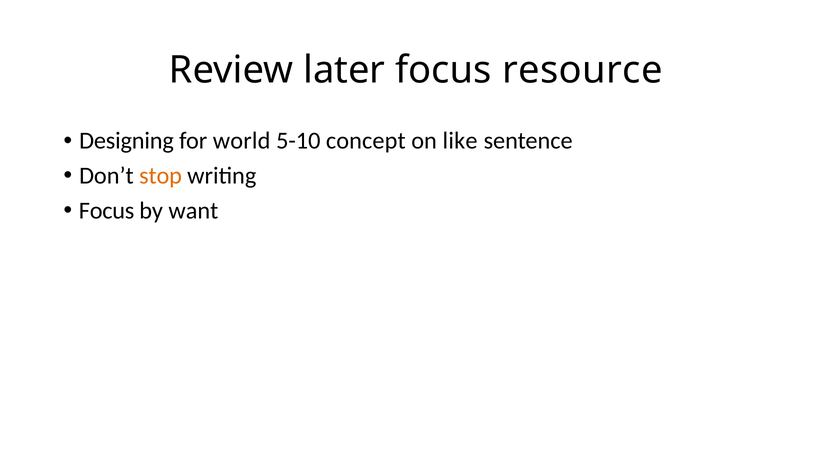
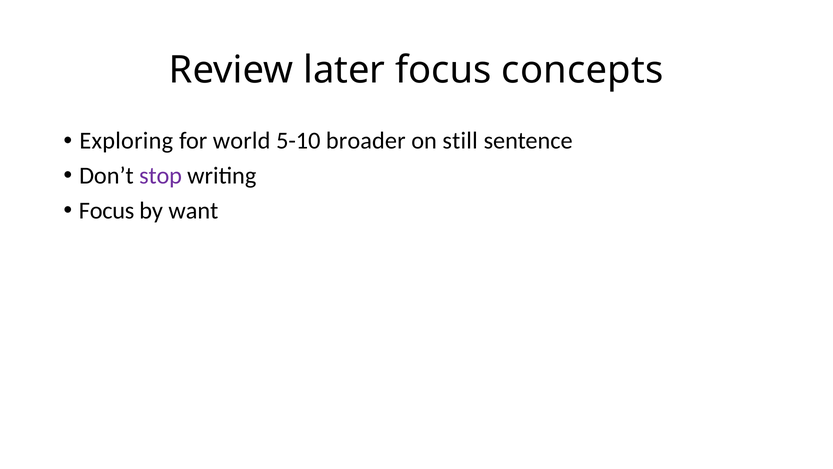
resource: resource -> concepts (582, 70)
Designing: Designing -> Exploring (126, 141)
concept: concept -> broader (366, 141)
like: like -> still (460, 141)
stop colour: orange -> purple (161, 176)
